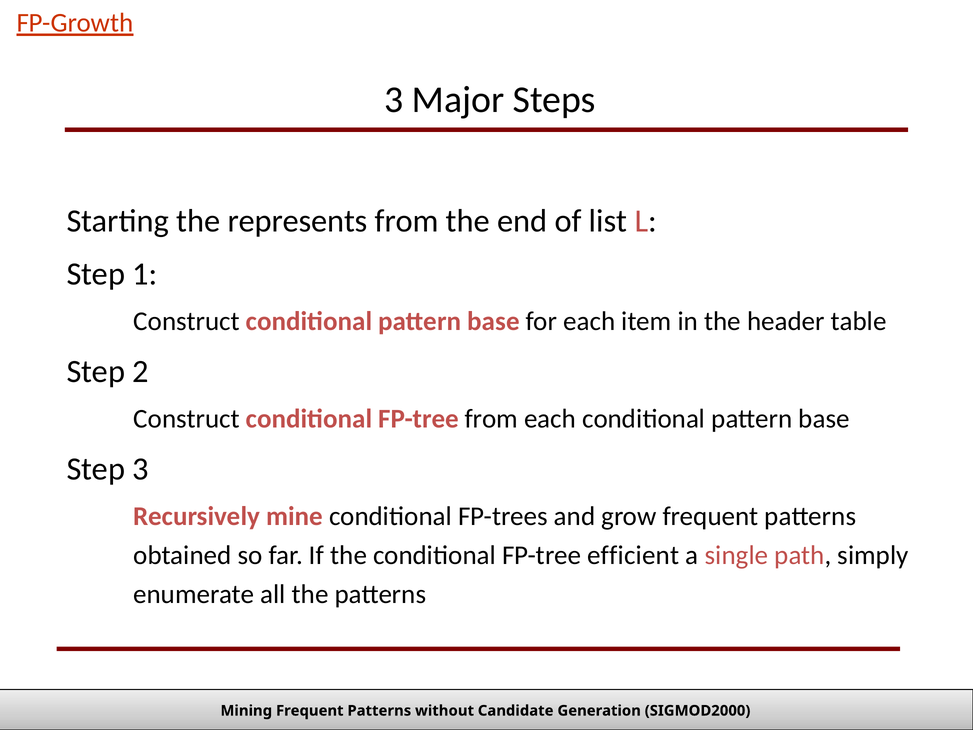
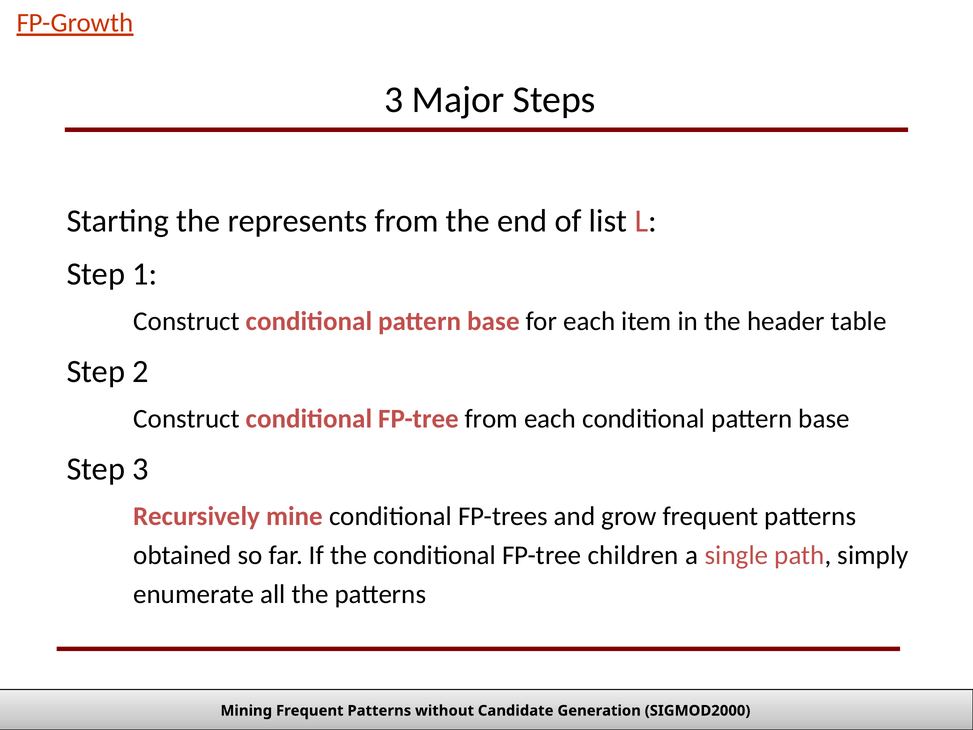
efficient: efficient -> children (633, 555)
